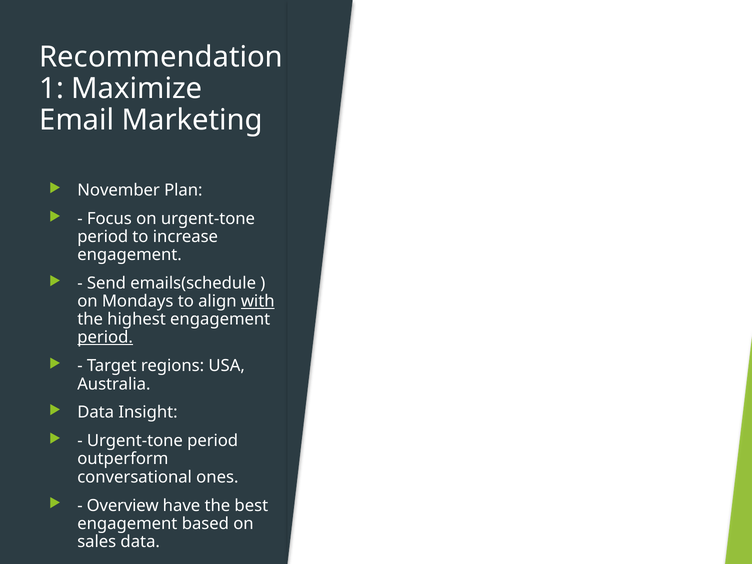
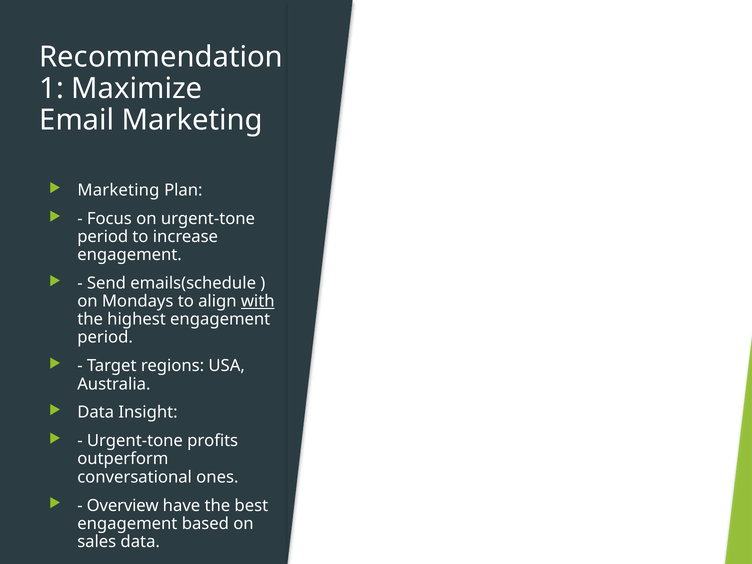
November: November -> Marketing (118, 190)
period underline: present -> none (105, 337)
period: period -> profits (213, 441)
